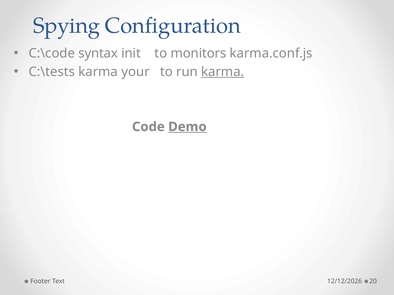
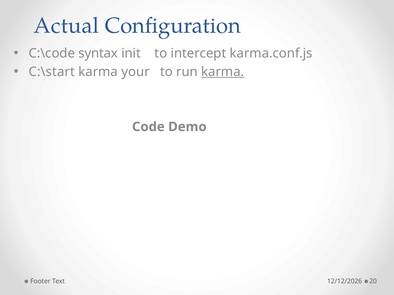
Spying: Spying -> Actual (66, 26)
monitors: monitors -> intercept (198, 53)
C:\tests: C:\tests -> C:\start (52, 72)
Demo underline: present -> none (187, 127)
